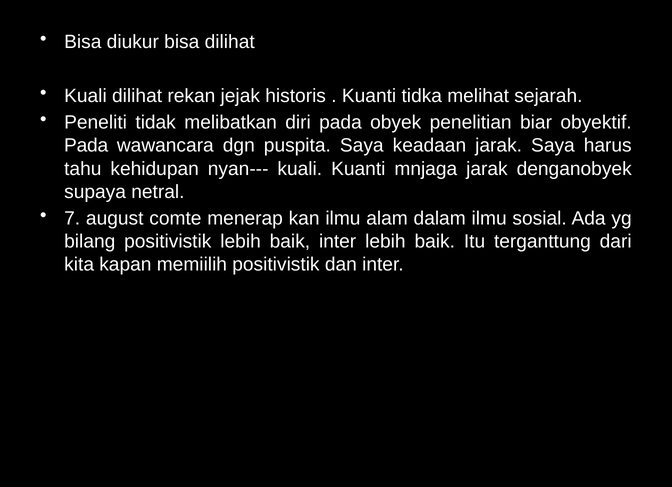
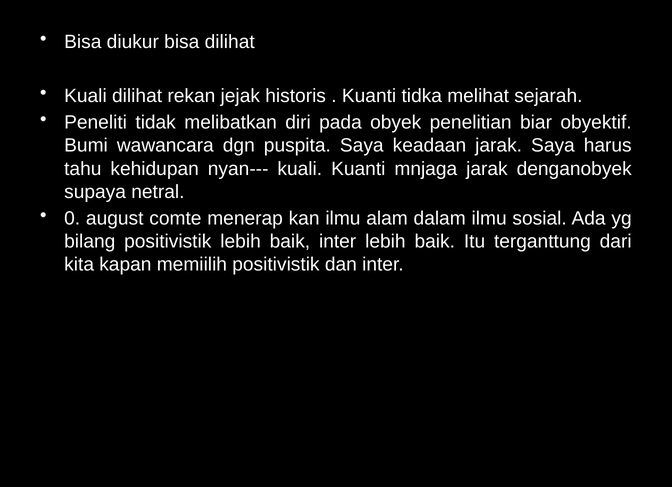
Pada: Pada -> Bumi (86, 146)
7: 7 -> 0 (72, 218)
